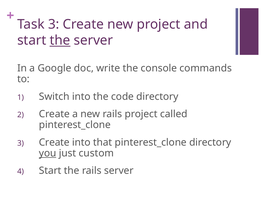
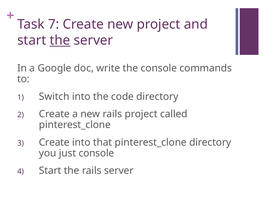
Task 3: 3 -> 7 (54, 24)
you underline: present -> none (48, 153)
just custom: custom -> console (96, 153)
